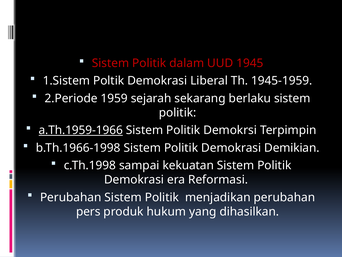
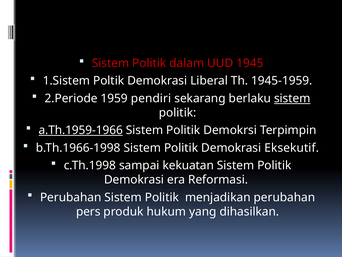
sejarah: sejarah -> pendiri (151, 98)
sistem underline: none -> present (292, 98)
Demikian: Demikian -> Eksekutif (292, 148)
